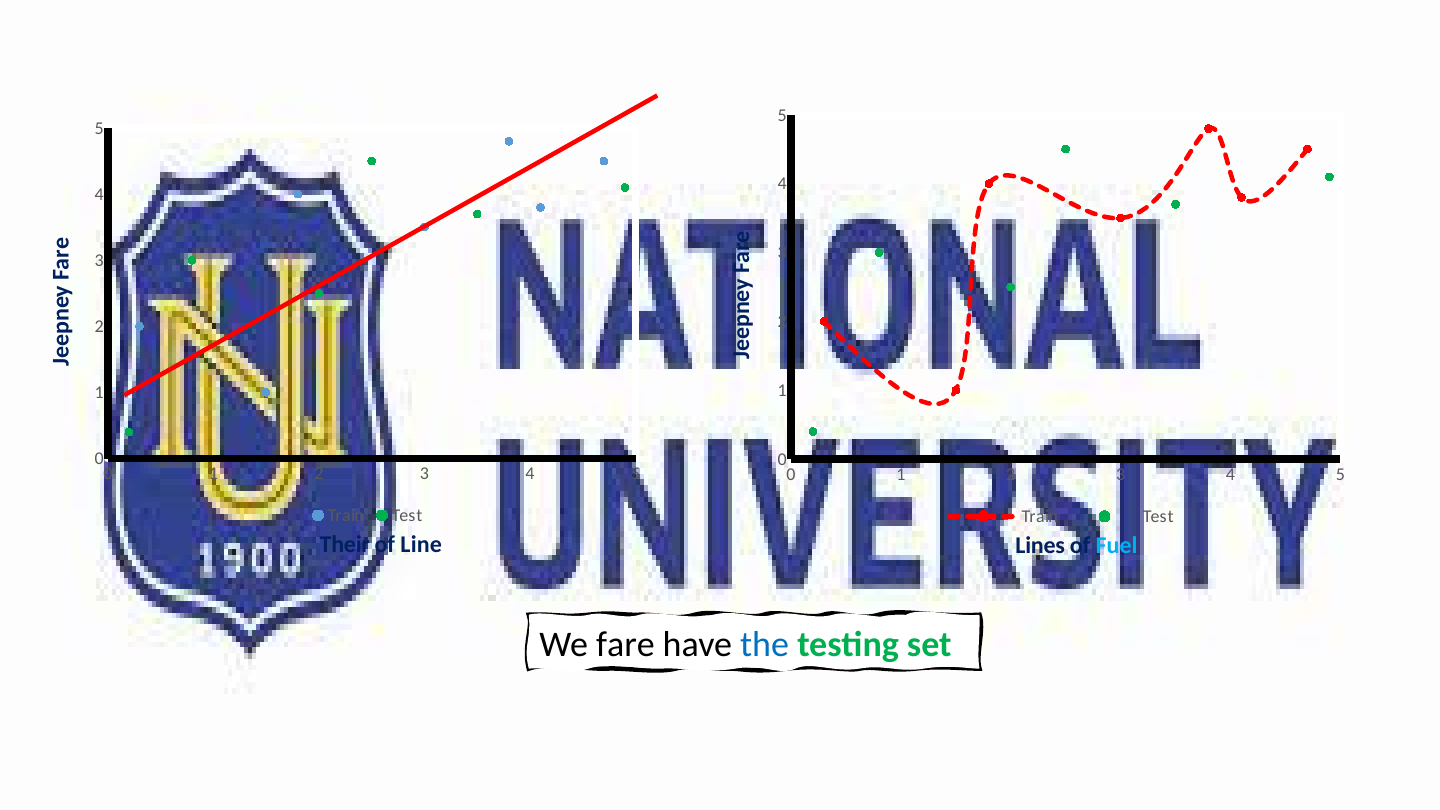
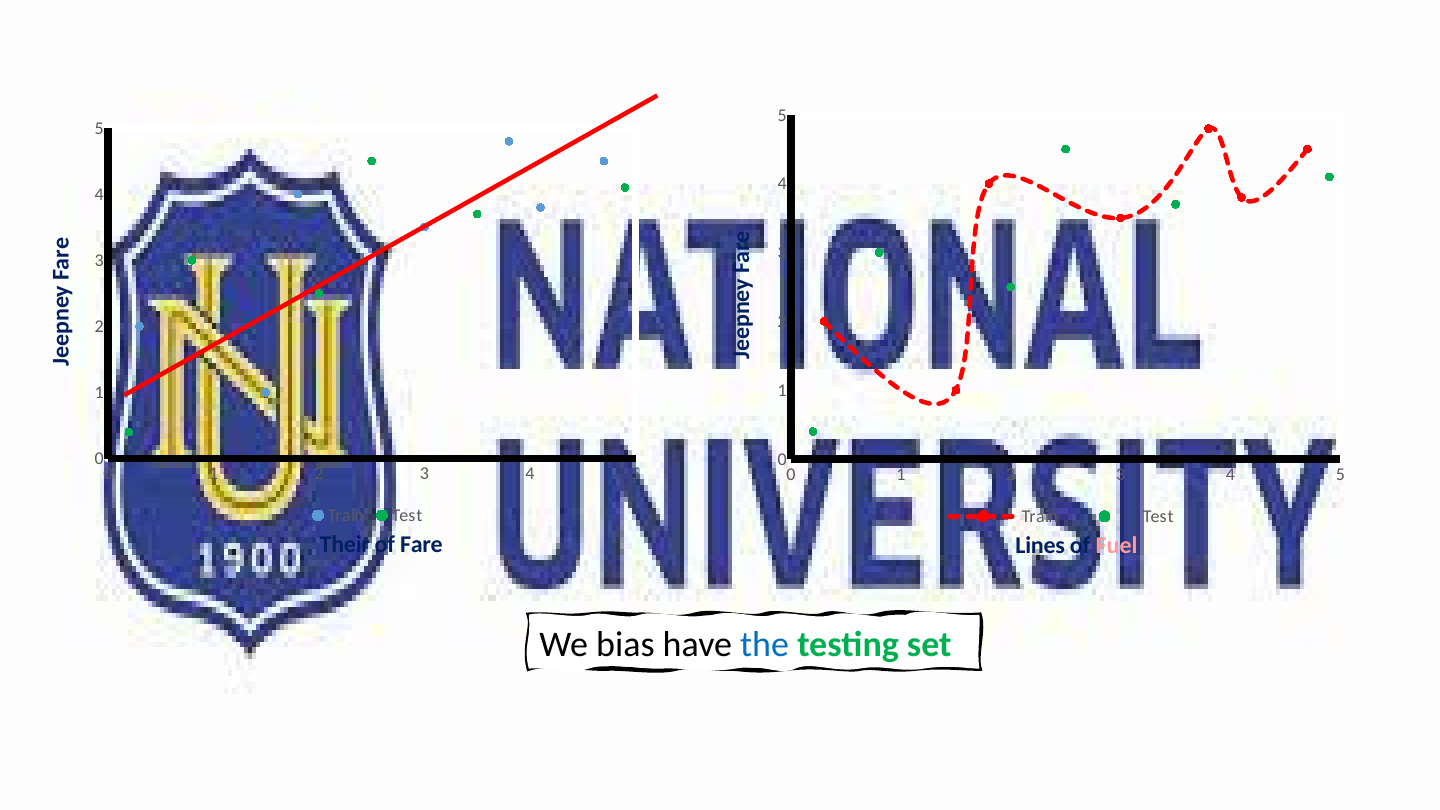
Line: Line -> Fare (421, 545)
Fuel colour: light blue -> pink (1117, 545)
fare: fare -> bias (625, 644)
